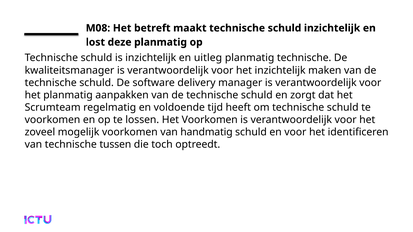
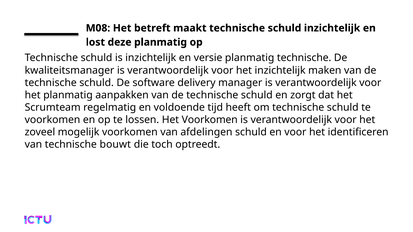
uitleg: uitleg -> versie (208, 58)
handmatig: handmatig -> afdelingen (206, 132)
tussen: tussen -> bouwt (115, 145)
